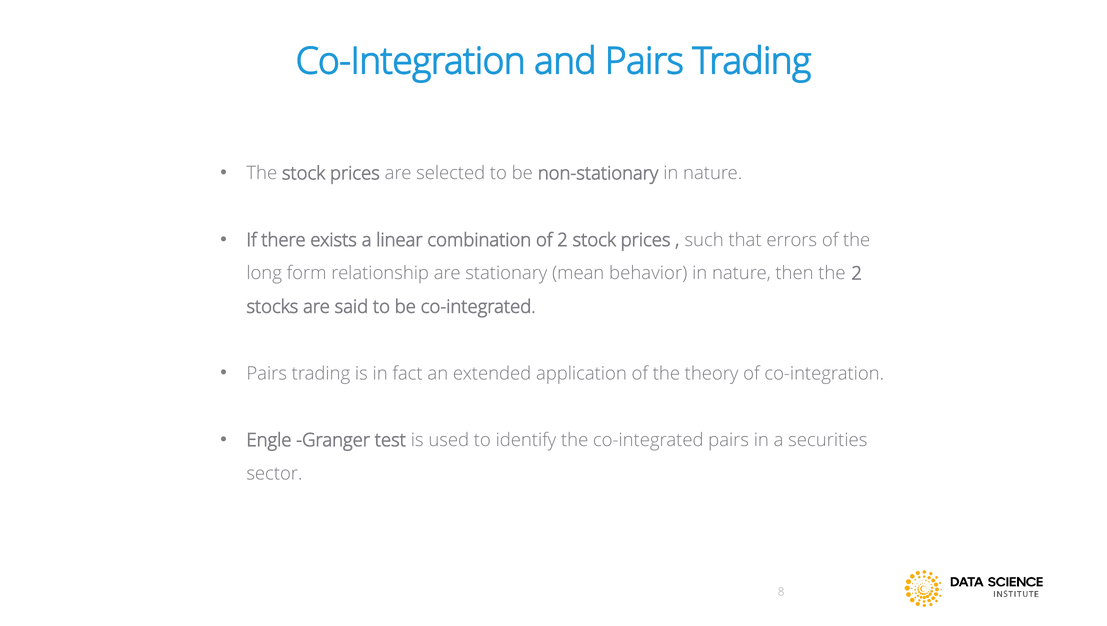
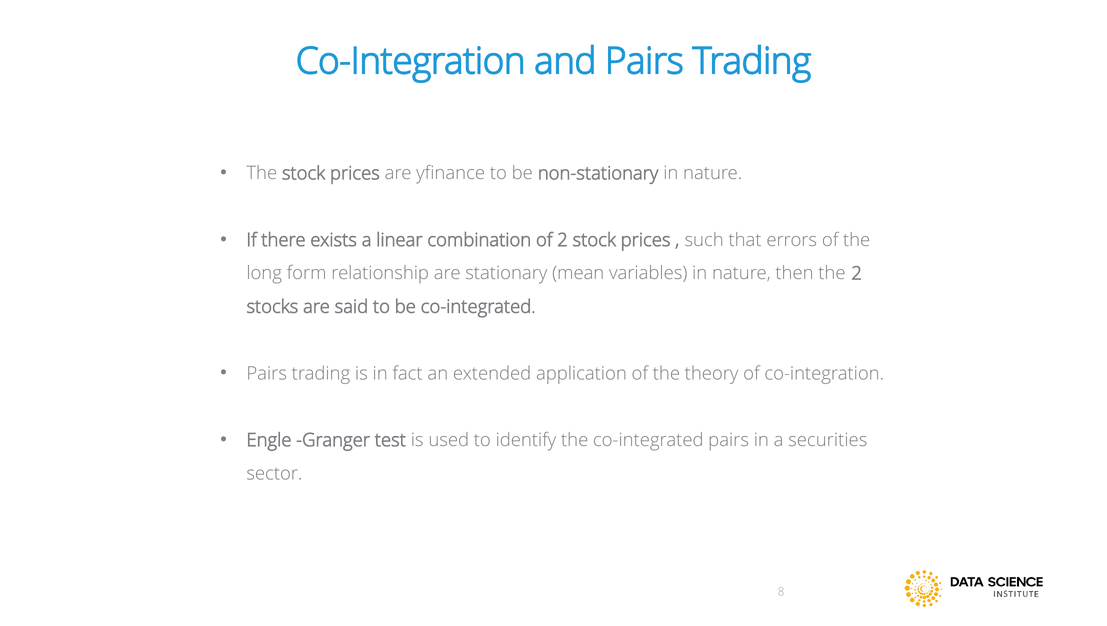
selected: selected -> yfinance (451, 173)
behavior: behavior -> variables (648, 273)
